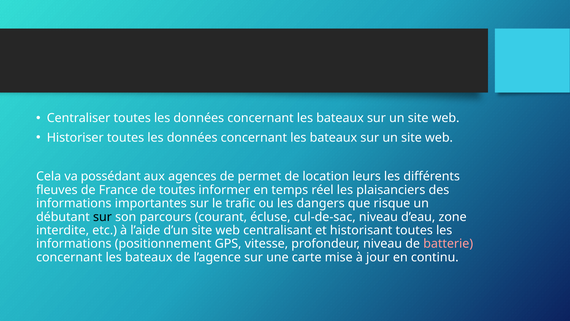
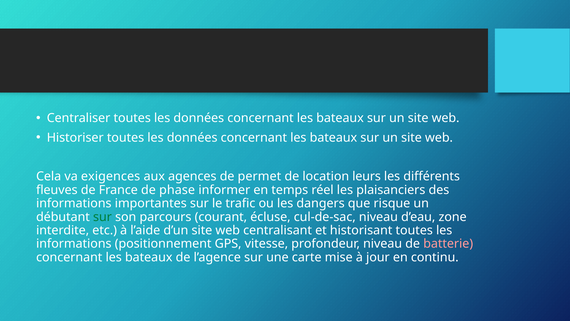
possédant: possédant -> exigences (111, 176)
de toutes: toutes -> phase (177, 190)
sur colour: black -> green (102, 217)
